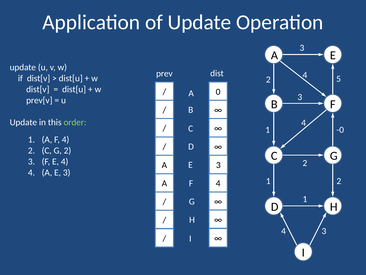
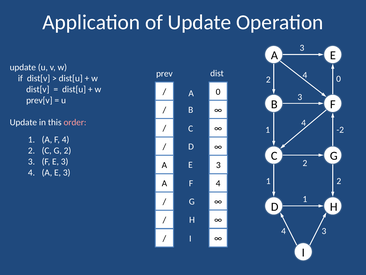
4 5: 5 -> 0 (339, 79)
order colour: light green -> pink (75, 122)
-0: -0 -> -2 (340, 130)
F E 4: 4 -> 3 (65, 161)
